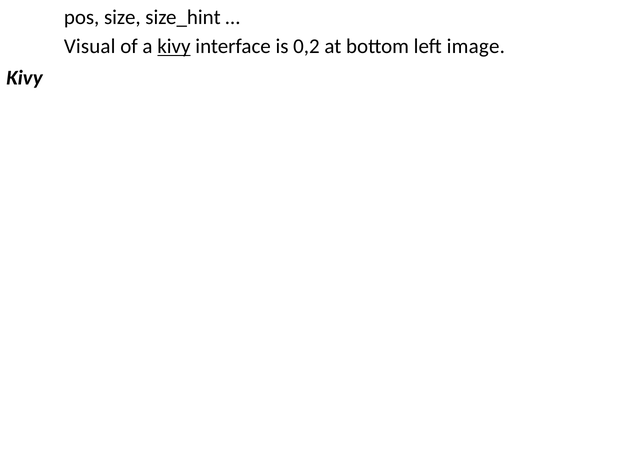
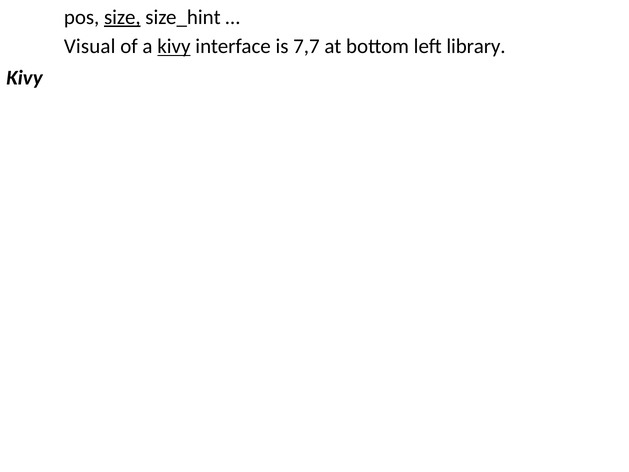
size underline: none -> present (122, 17)
0,2: 0,2 -> 7,7 (306, 47)
image: image -> library (476, 47)
